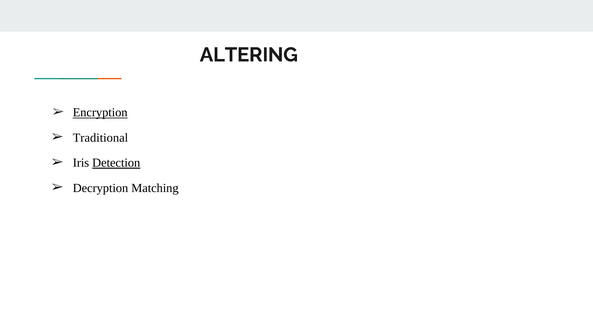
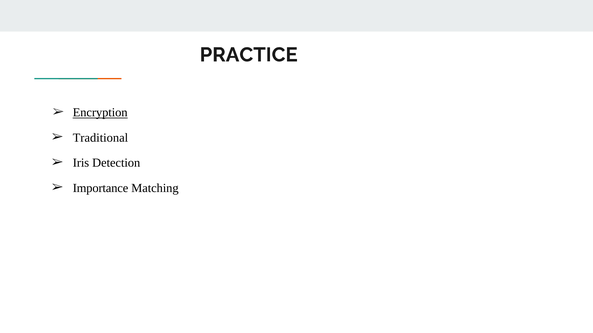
ALTERING: ALTERING -> PRACTICE (249, 55)
Detection underline: present -> none (116, 163)
Decryption: Decryption -> Importance (101, 188)
